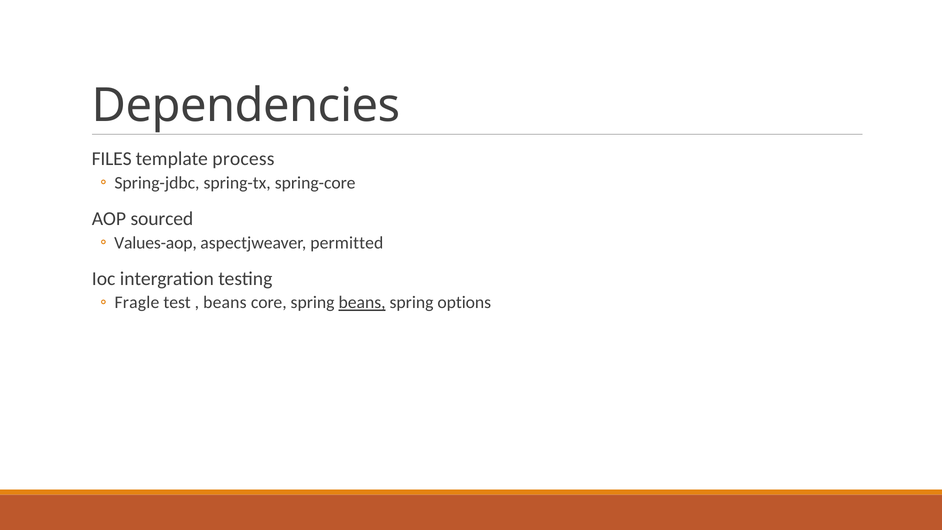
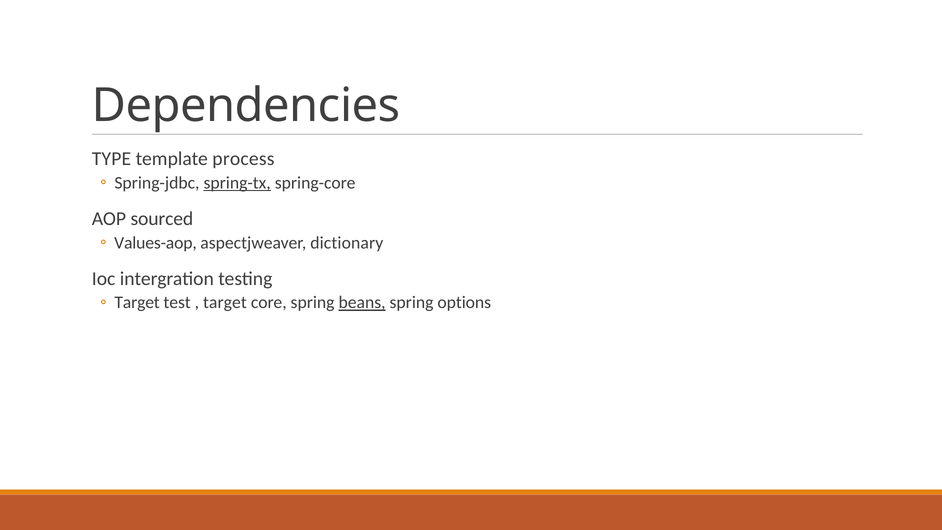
FILES: FILES -> TYPE (111, 159)
spring-tx underline: none -> present (237, 183)
permitted: permitted -> dictionary (347, 243)
Fragle: Fragle -> Target (137, 303)
beans: beans -> target (225, 303)
